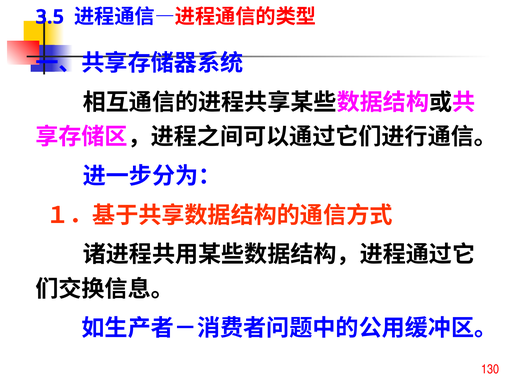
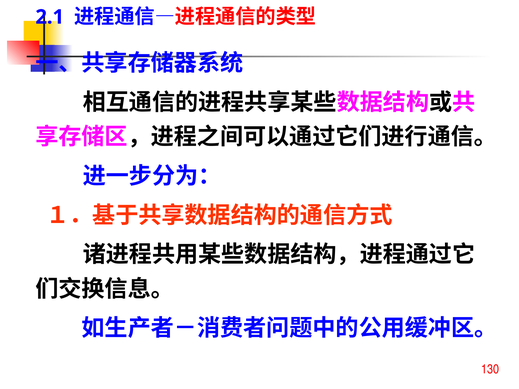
3.5: 3.5 -> 2.1 (50, 17)
